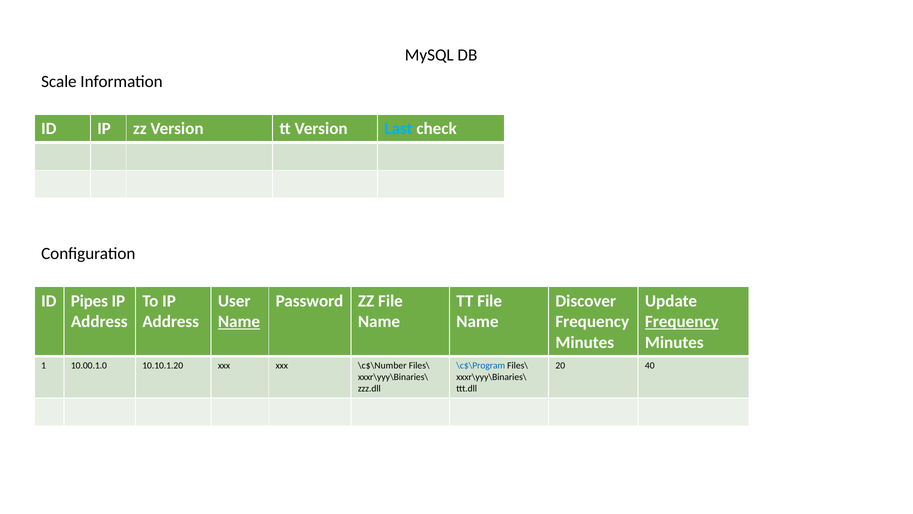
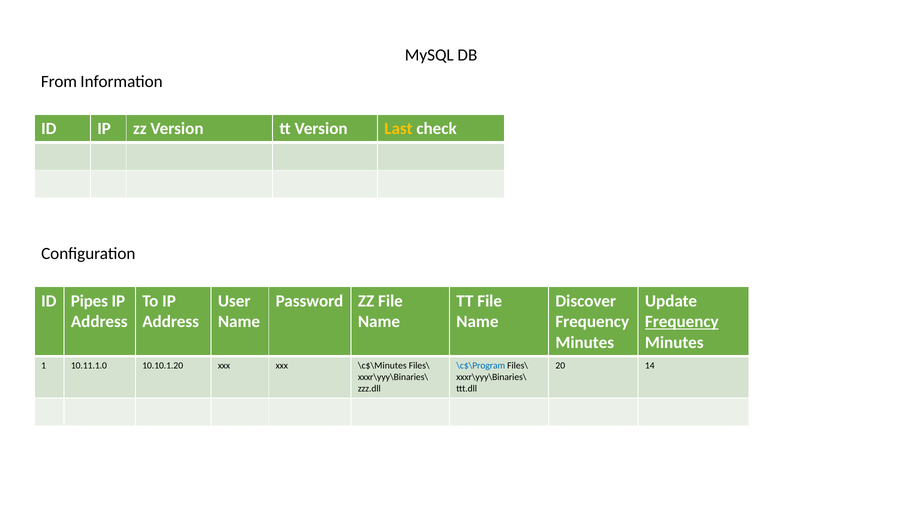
Scale: Scale -> From (59, 82)
Last colour: light blue -> yellow (398, 129)
Name underline: present -> none (239, 322)
10.00.1.0: 10.00.1.0 -> 10.11.1.0 (89, 365)
\c$\Number: \c$\Number -> \c$\Minutes (382, 365)
40: 40 -> 14 (650, 365)
